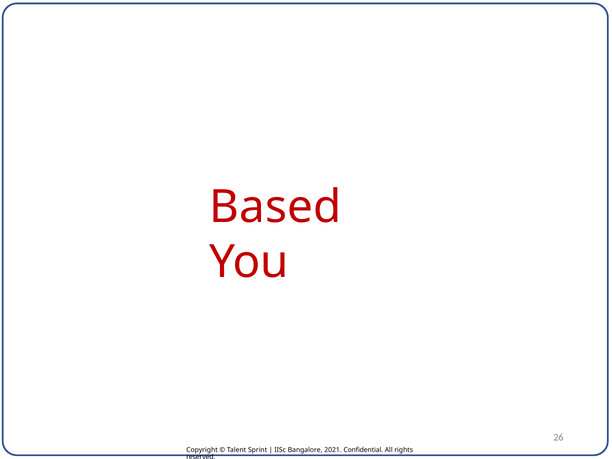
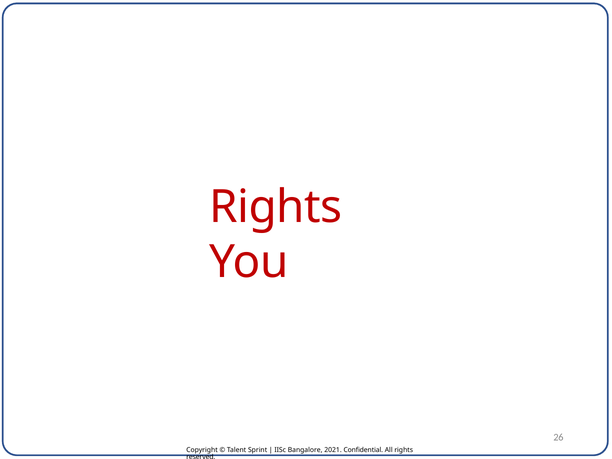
Based: Based -> Rights (276, 207)
